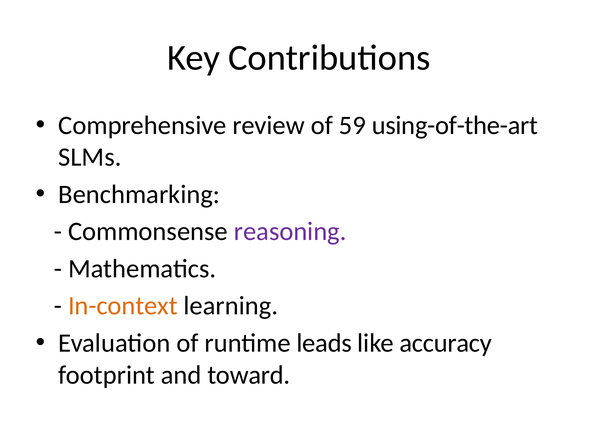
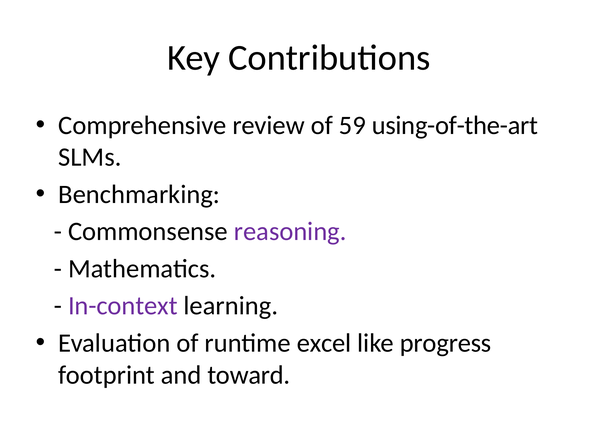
In-context colour: orange -> purple (123, 306)
leads: leads -> excel (324, 343)
accuracy: accuracy -> progress (446, 343)
